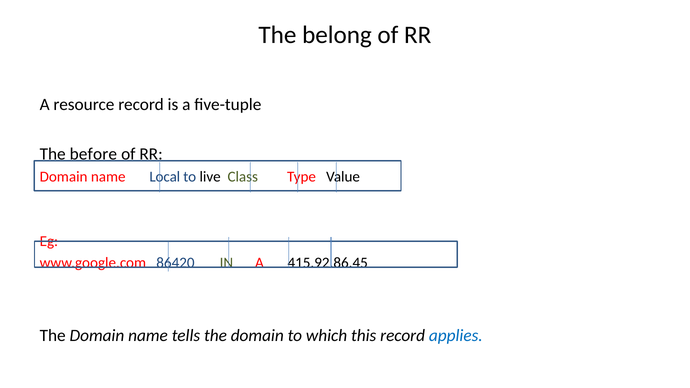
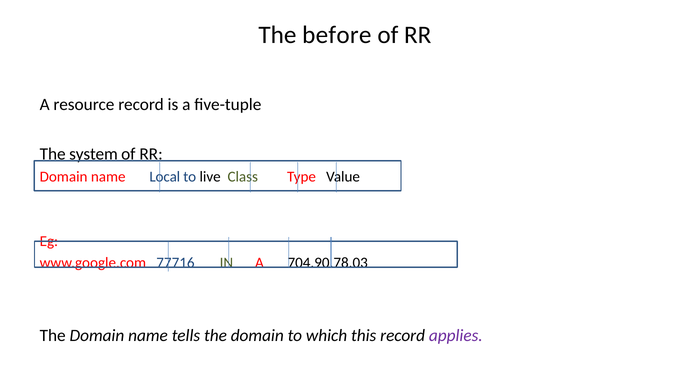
belong: belong -> before (337, 35)
before: before -> system (94, 154)
86420: 86420 -> 77716 (175, 263)
415.92.86.45: 415.92.86.45 -> 704.90.78.03 (328, 263)
applies colour: blue -> purple (456, 335)
